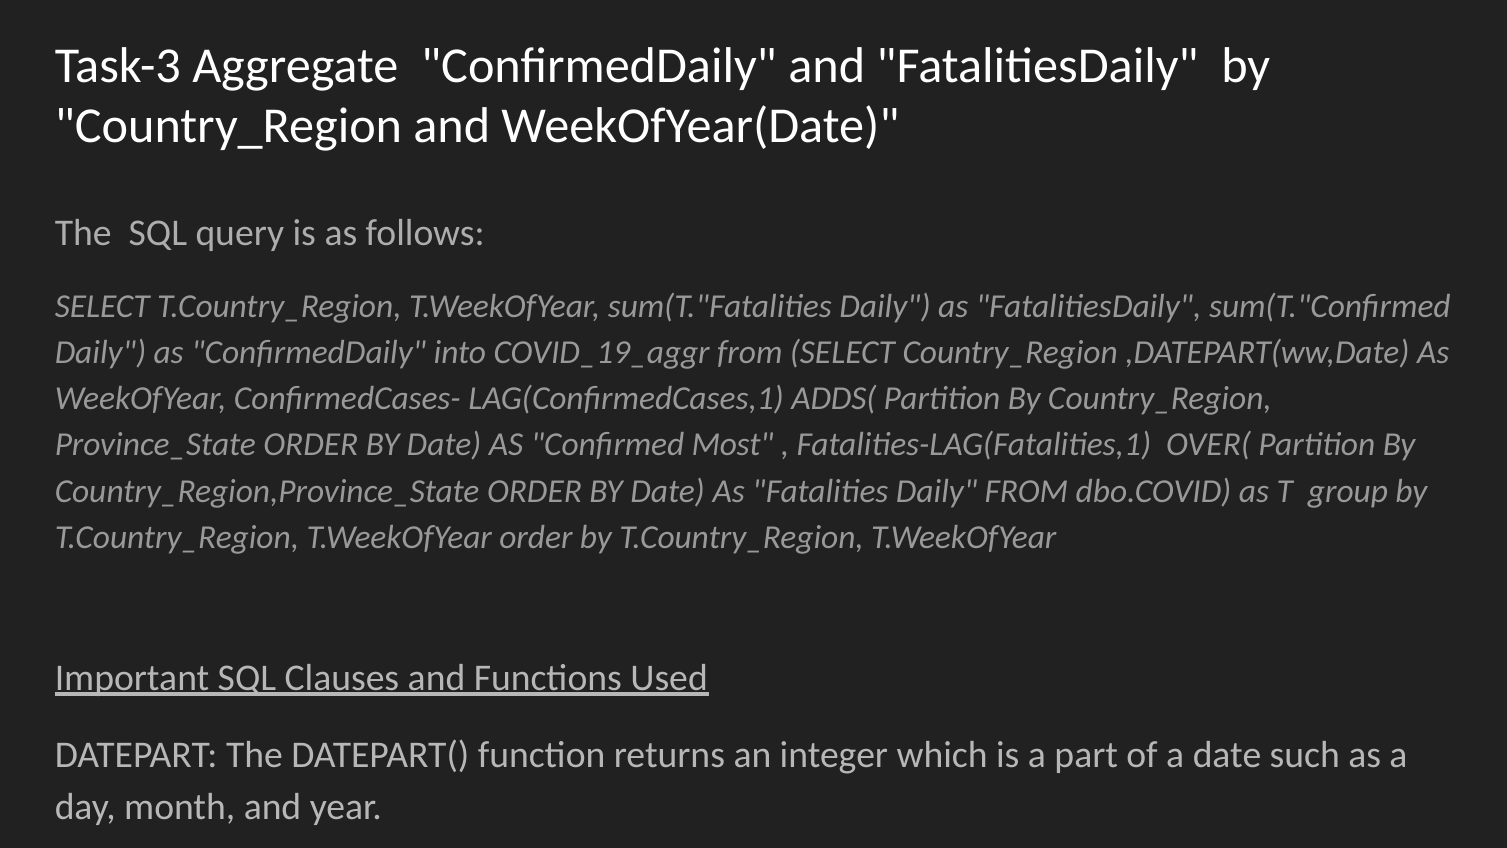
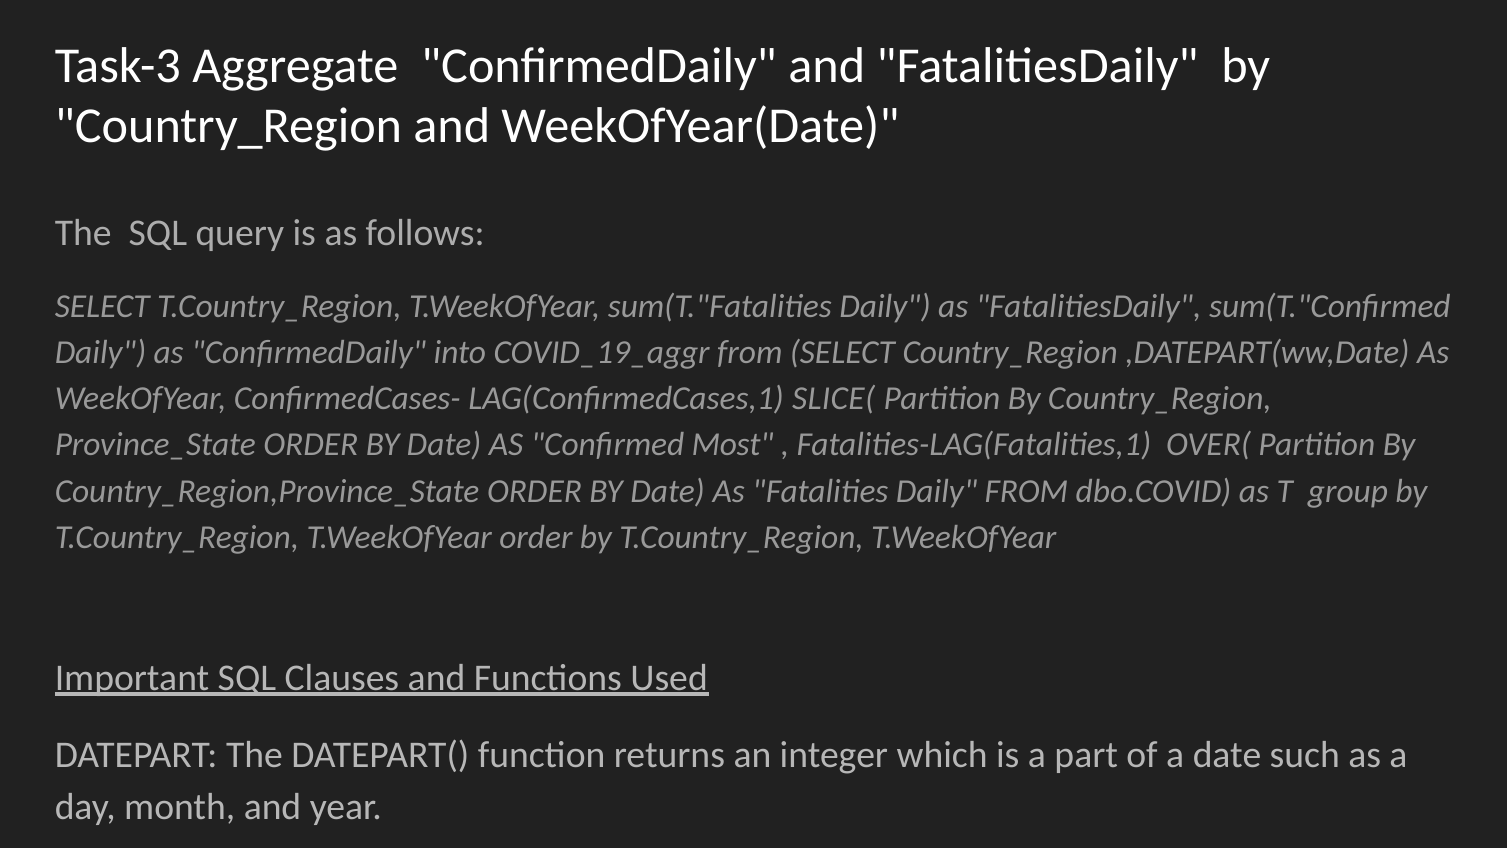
ADDS(: ADDS( -> SLICE( (834, 399)
